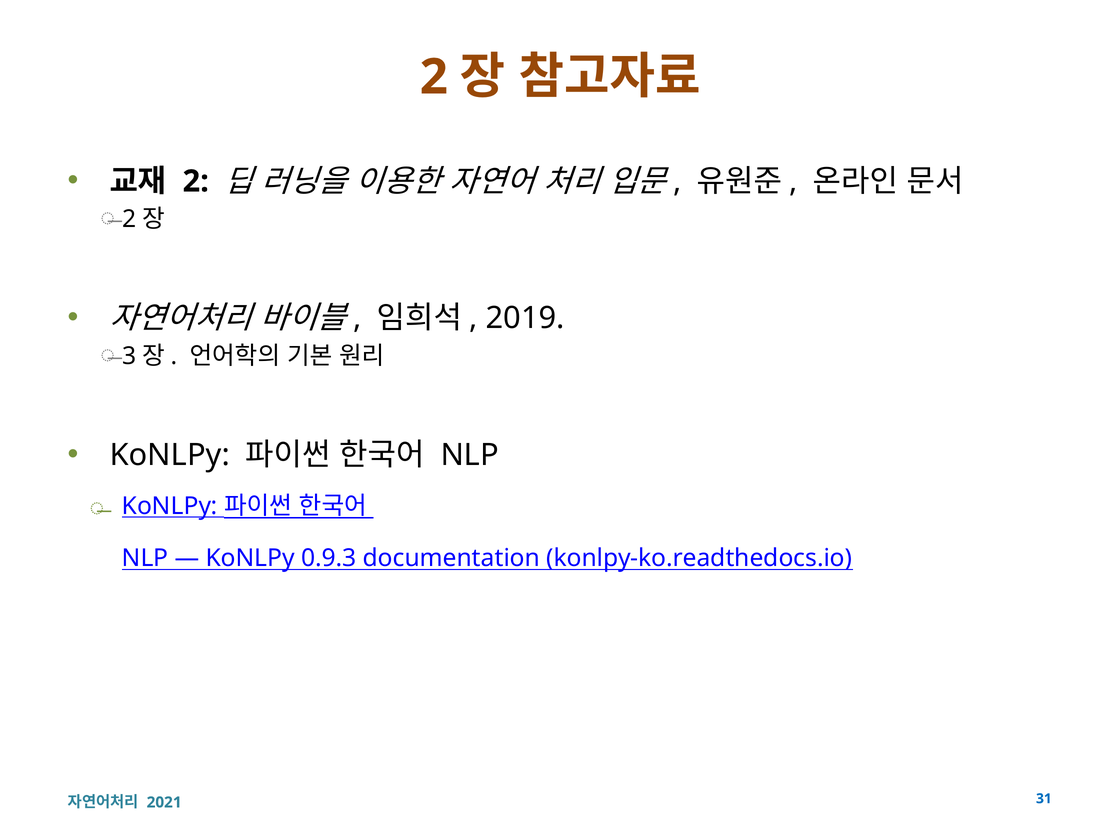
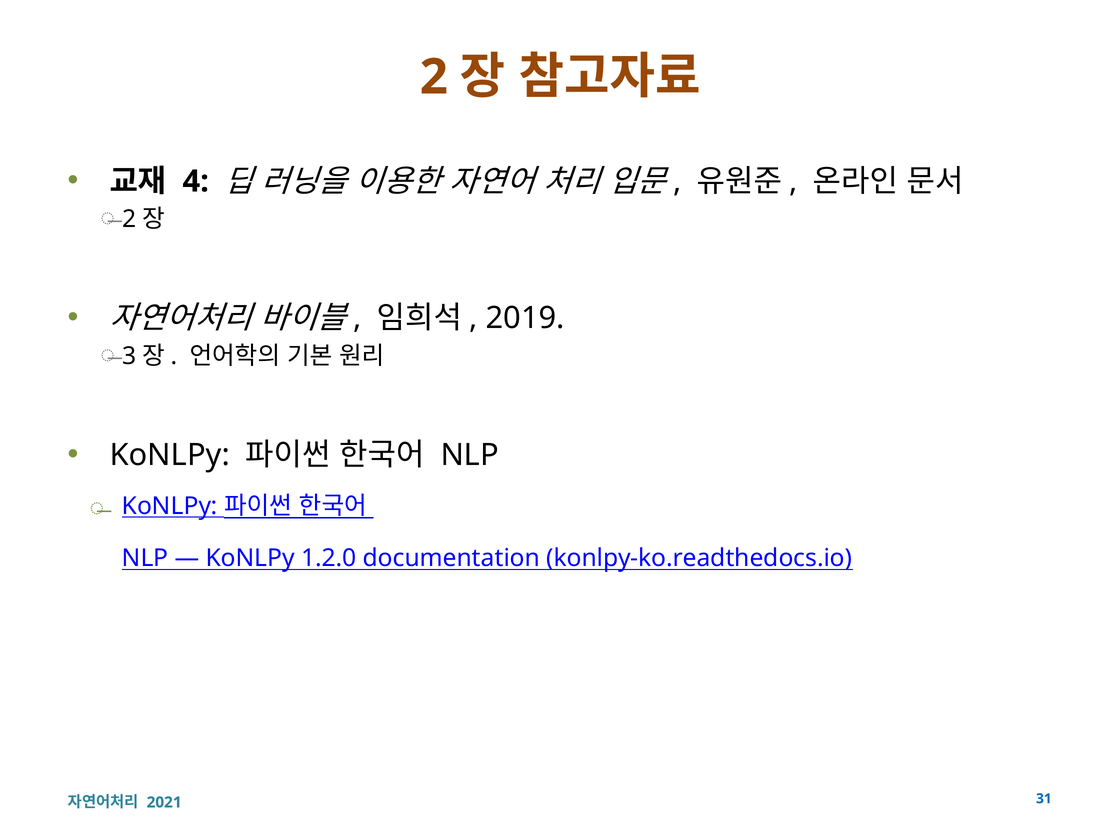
2: 2 -> 4 (196, 181)
0.9.3: 0.9.3 -> 1.2.0 (329, 558)
